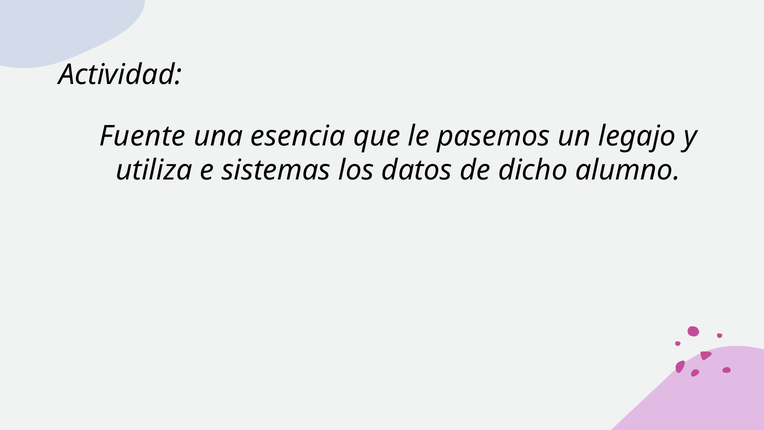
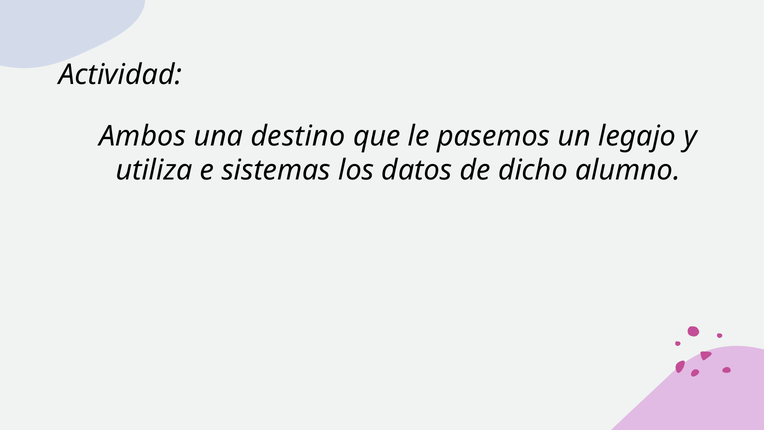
Fuente: Fuente -> Ambos (142, 136)
esencia: esencia -> destino (298, 136)
